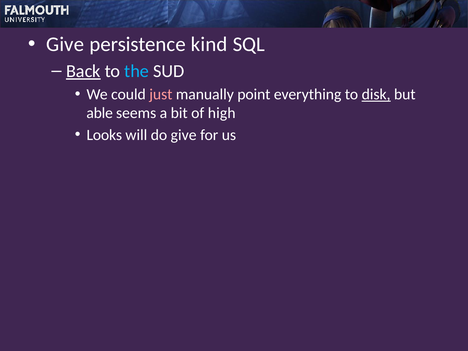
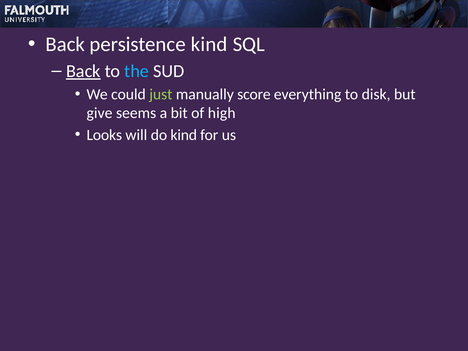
Give: Give -> Back (65, 44)
just colour: pink -> light green (161, 94)
point: point -> score (254, 94)
disk underline: present -> none (376, 94)
able: able -> give (100, 113)
do give: give -> kind (184, 135)
